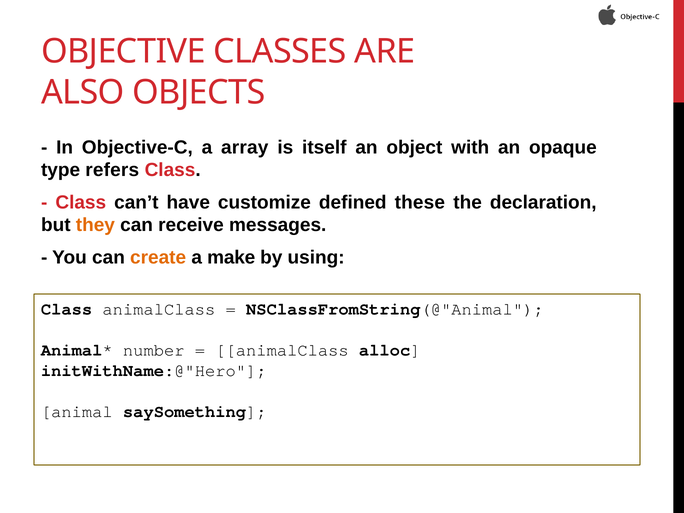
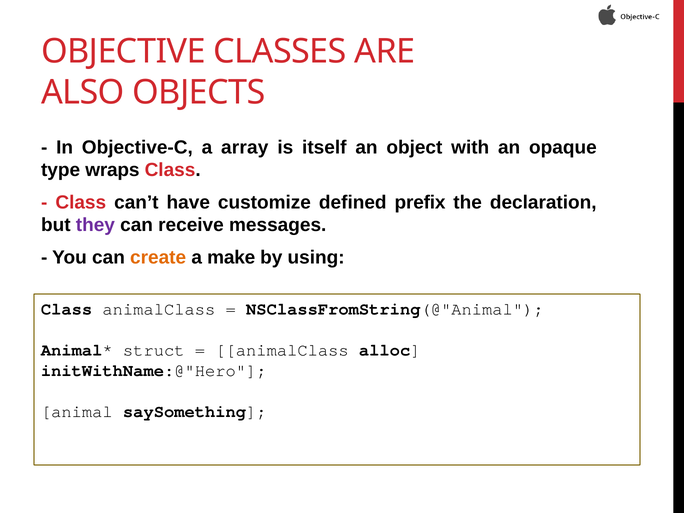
refers: refers -> wraps (112, 170)
these: these -> prefix (420, 202)
they colour: orange -> purple (95, 225)
number: number -> struct (154, 350)
